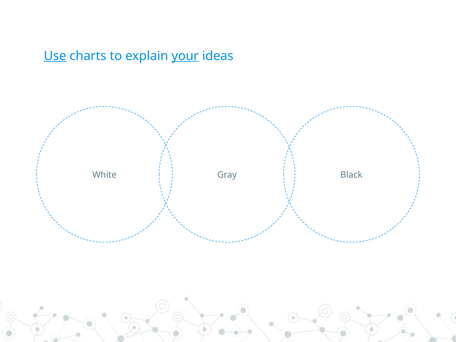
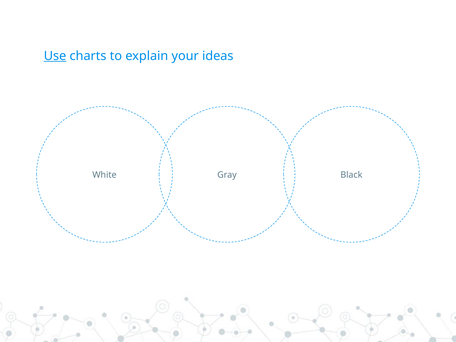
your underline: present -> none (185, 56)
